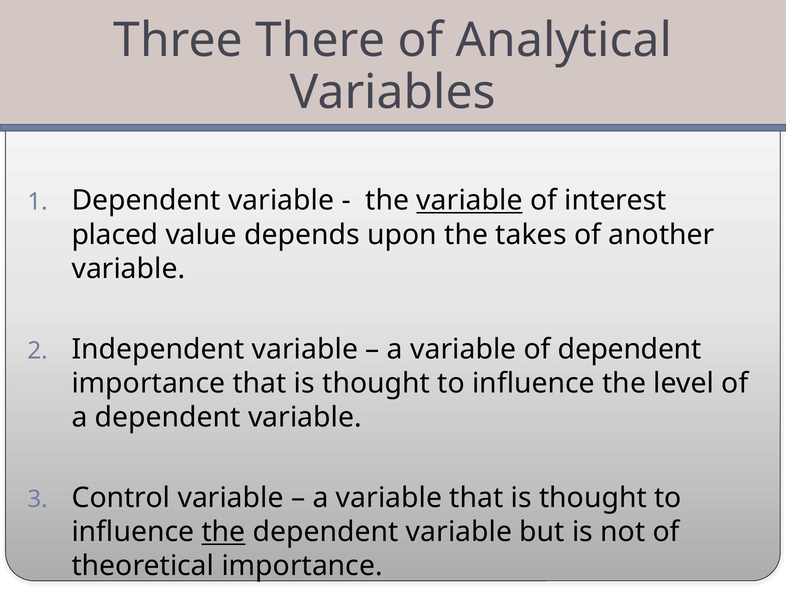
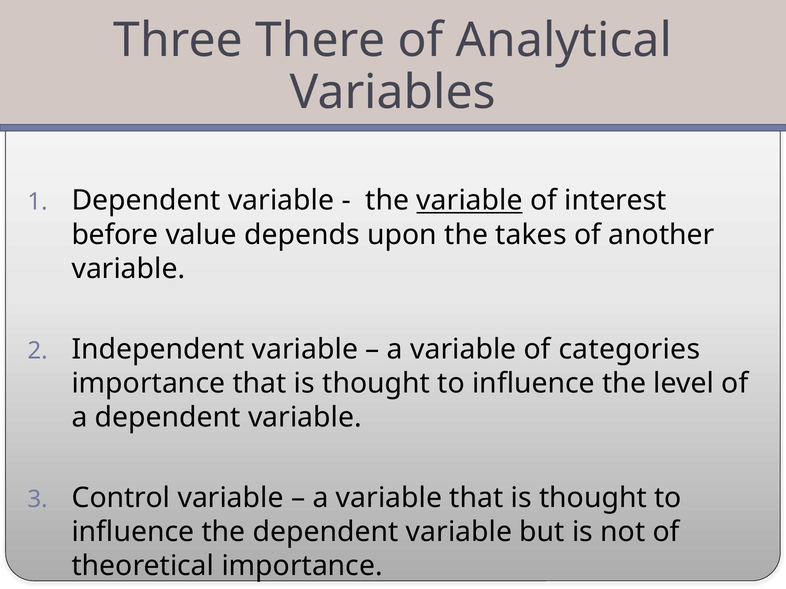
placed: placed -> before (115, 235)
of dependent: dependent -> categories (629, 350)
the underline: present -> none (224, 533)
